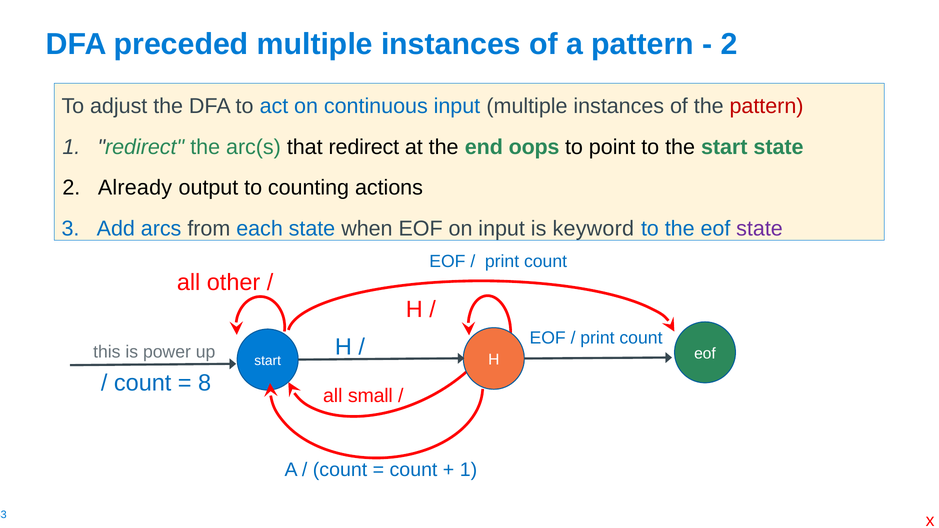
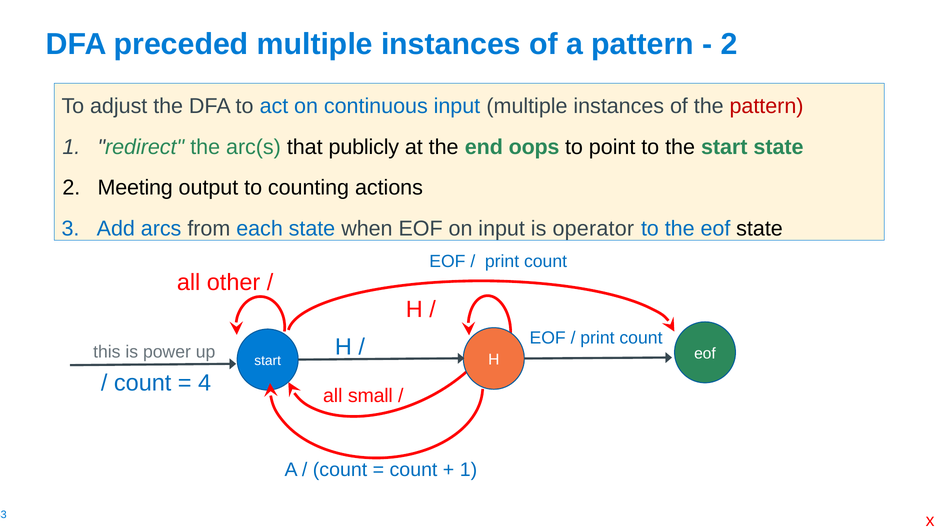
that redirect: redirect -> publicly (364, 147)
Already: Already -> Meeting (135, 188)
keyword: keyword -> operator (593, 229)
state colour: purple -> black (760, 229)
8: 8 -> 4 (205, 383)
